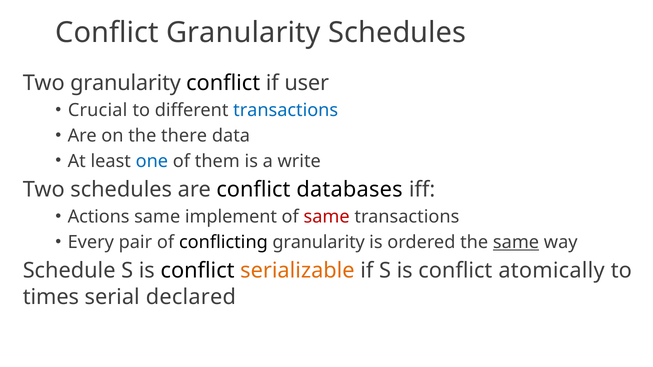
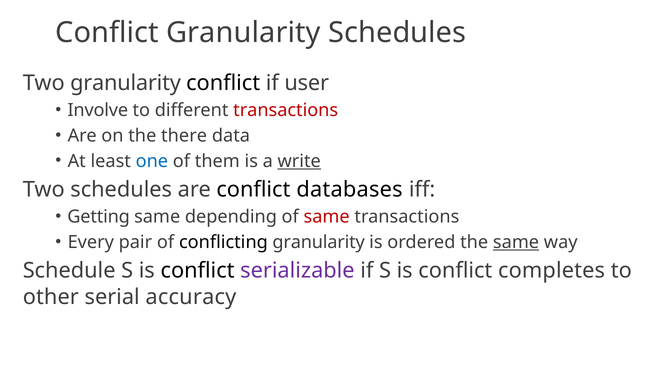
Crucial: Crucial -> Involve (98, 110)
transactions colour: blue -> red (286, 110)
write underline: none -> present (299, 161)
Actions: Actions -> Getting (99, 217)
implement: implement -> depending (231, 217)
serializable colour: orange -> purple (297, 271)
atomically: atomically -> completes (552, 271)
times: times -> other (51, 297)
declared: declared -> accuracy (191, 297)
